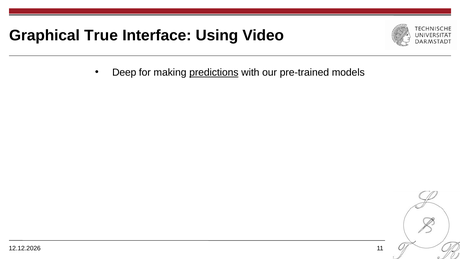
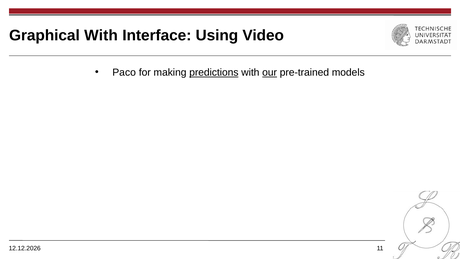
Graphical True: True -> With (101, 35)
Deep: Deep -> Paco (124, 72)
our underline: none -> present (270, 72)
